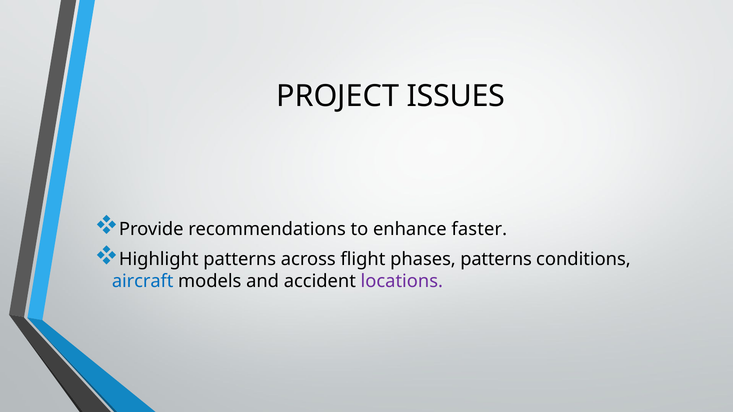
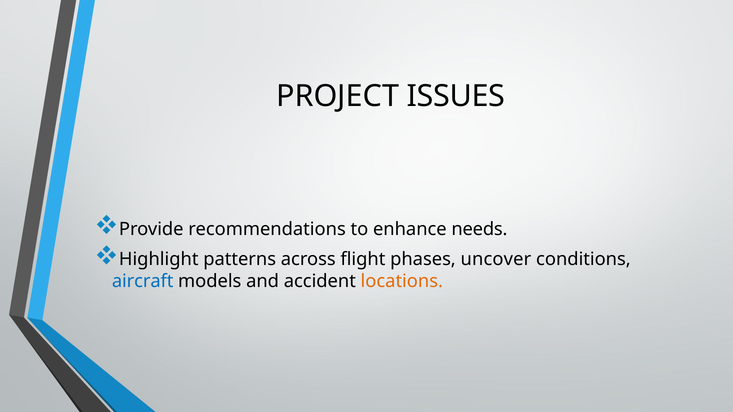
faster: faster -> needs (479, 229)
phases patterns: patterns -> uncover (496, 260)
locations colour: purple -> orange (402, 282)
